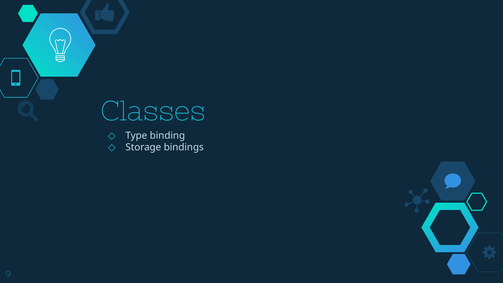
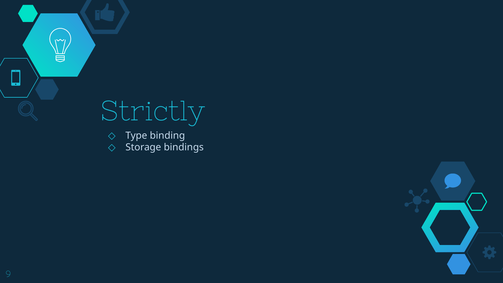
Classes: Classes -> Strictly (153, 111)
